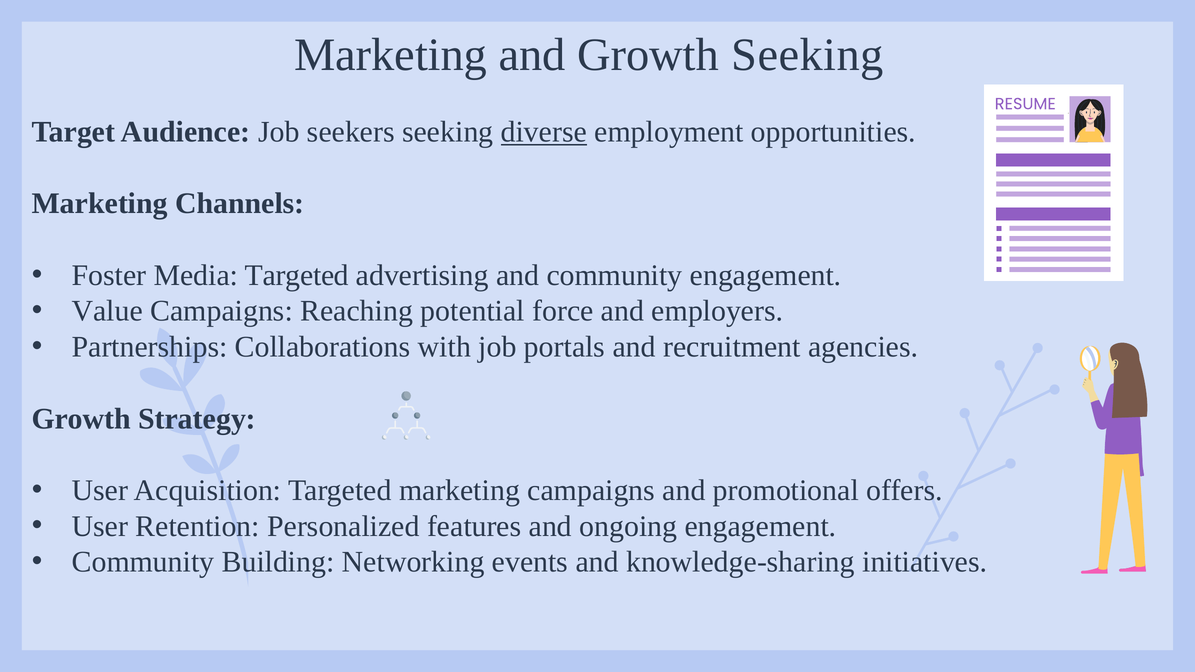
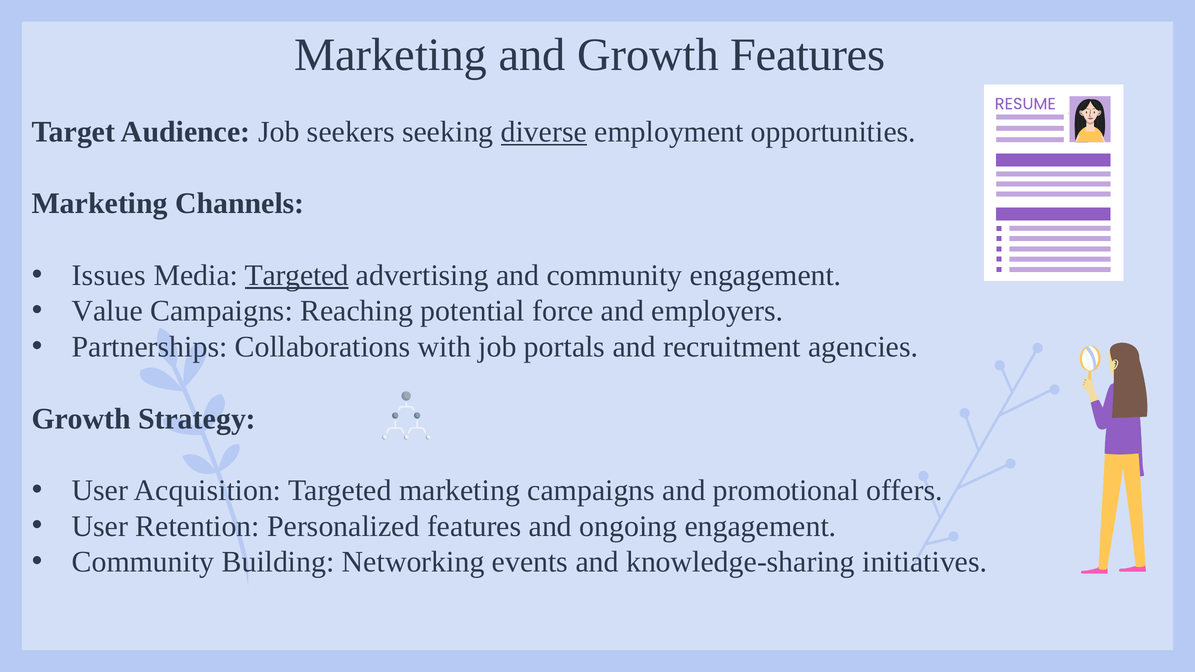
Growth Seeking: Seeking -> Features (808, 55)
Foster: Foster -> Issues (109, 275)
Targeted underline: none -> present (297, 275)
